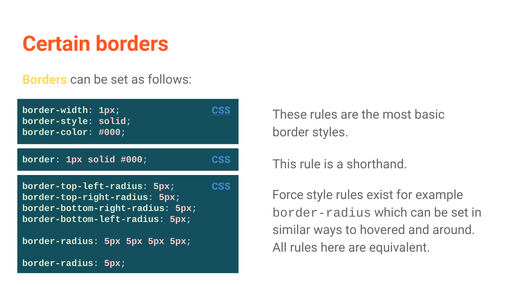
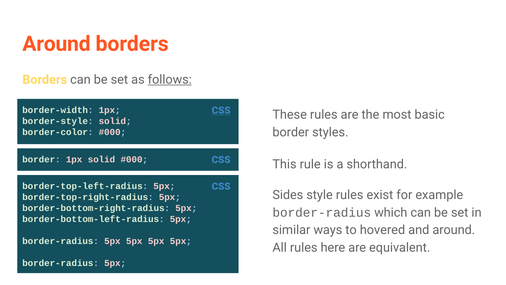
Certain: Certain -> Around (56, 44)
follows underline: none -> present (170, 80)
Force: Force -> Sides (288, 195)
